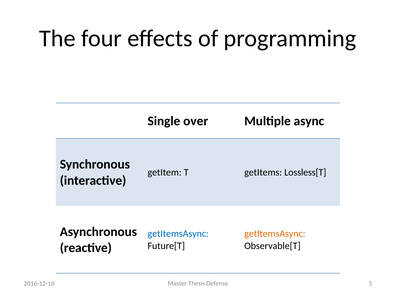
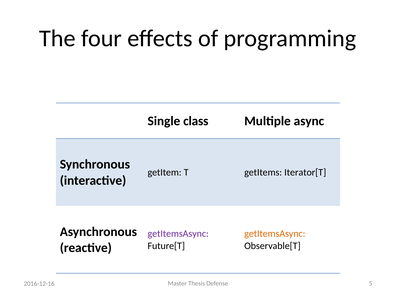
over: over -> class (196, 121)
Lossless[T: Lossless[T -> Iterator[T (305, 172)
getItemsAsync colour: blue -> purple (178, 234)
